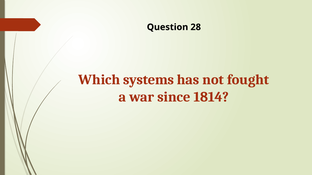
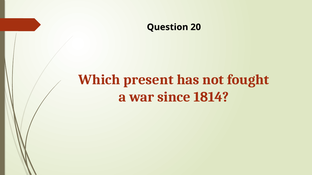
28: 28 -> 20 (196, 27)
systems: systems -> present (148, 80)
